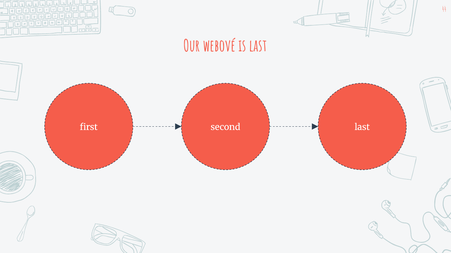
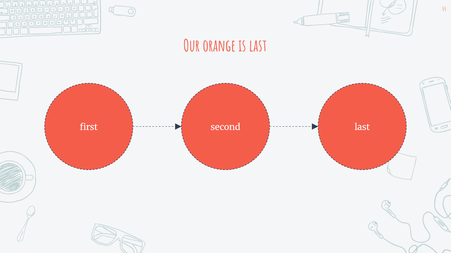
webové: webové -> orange (219, 46)
